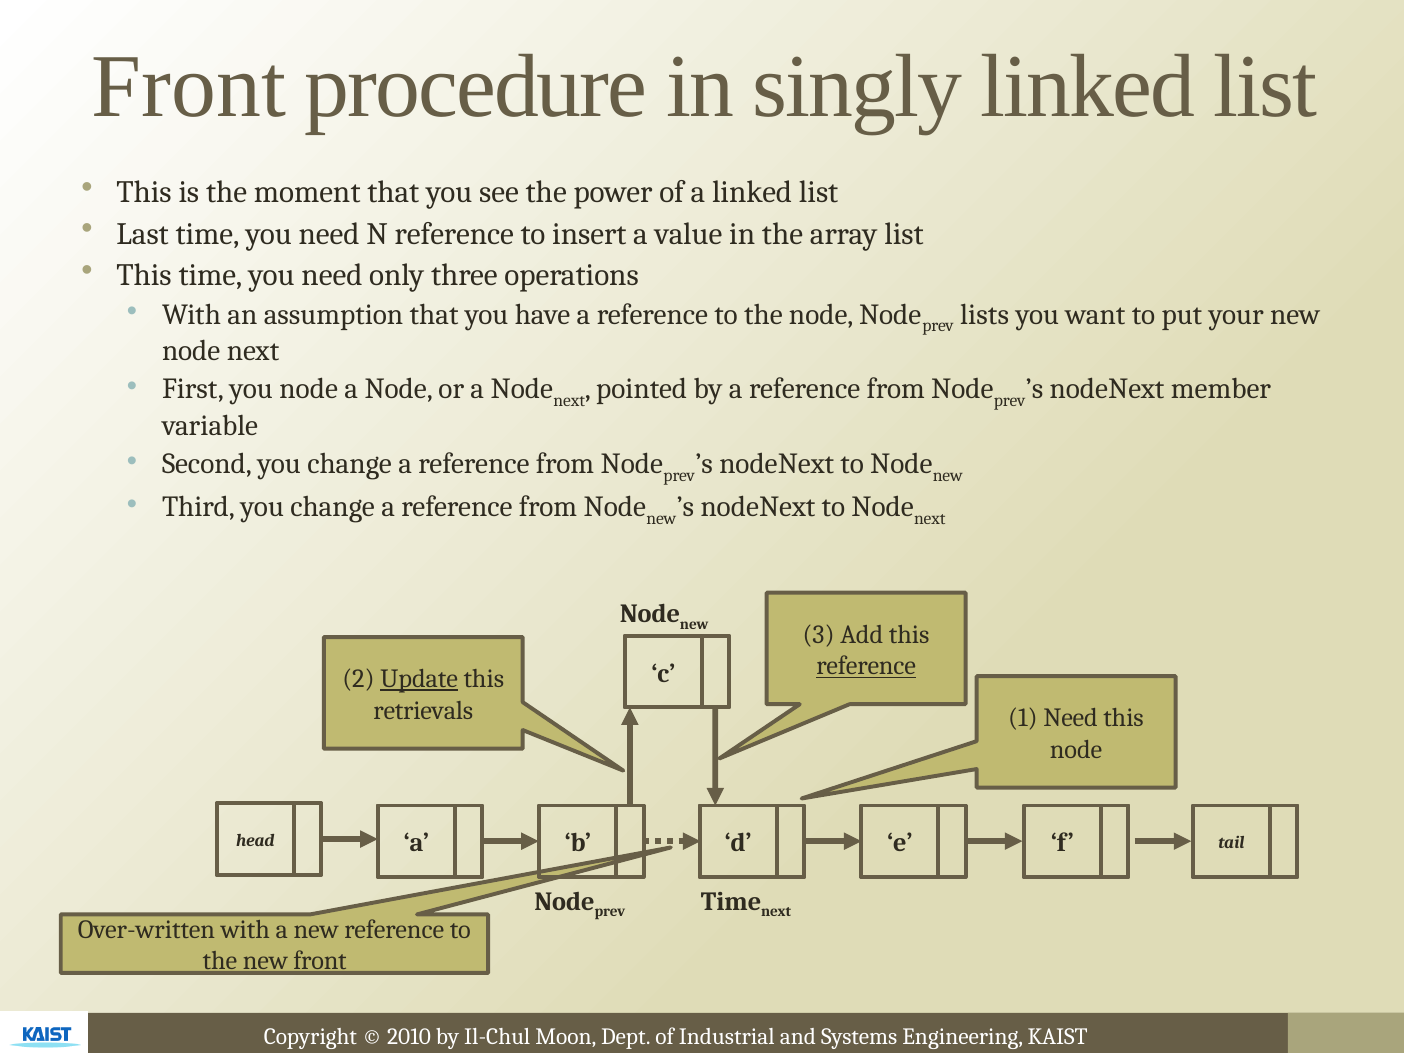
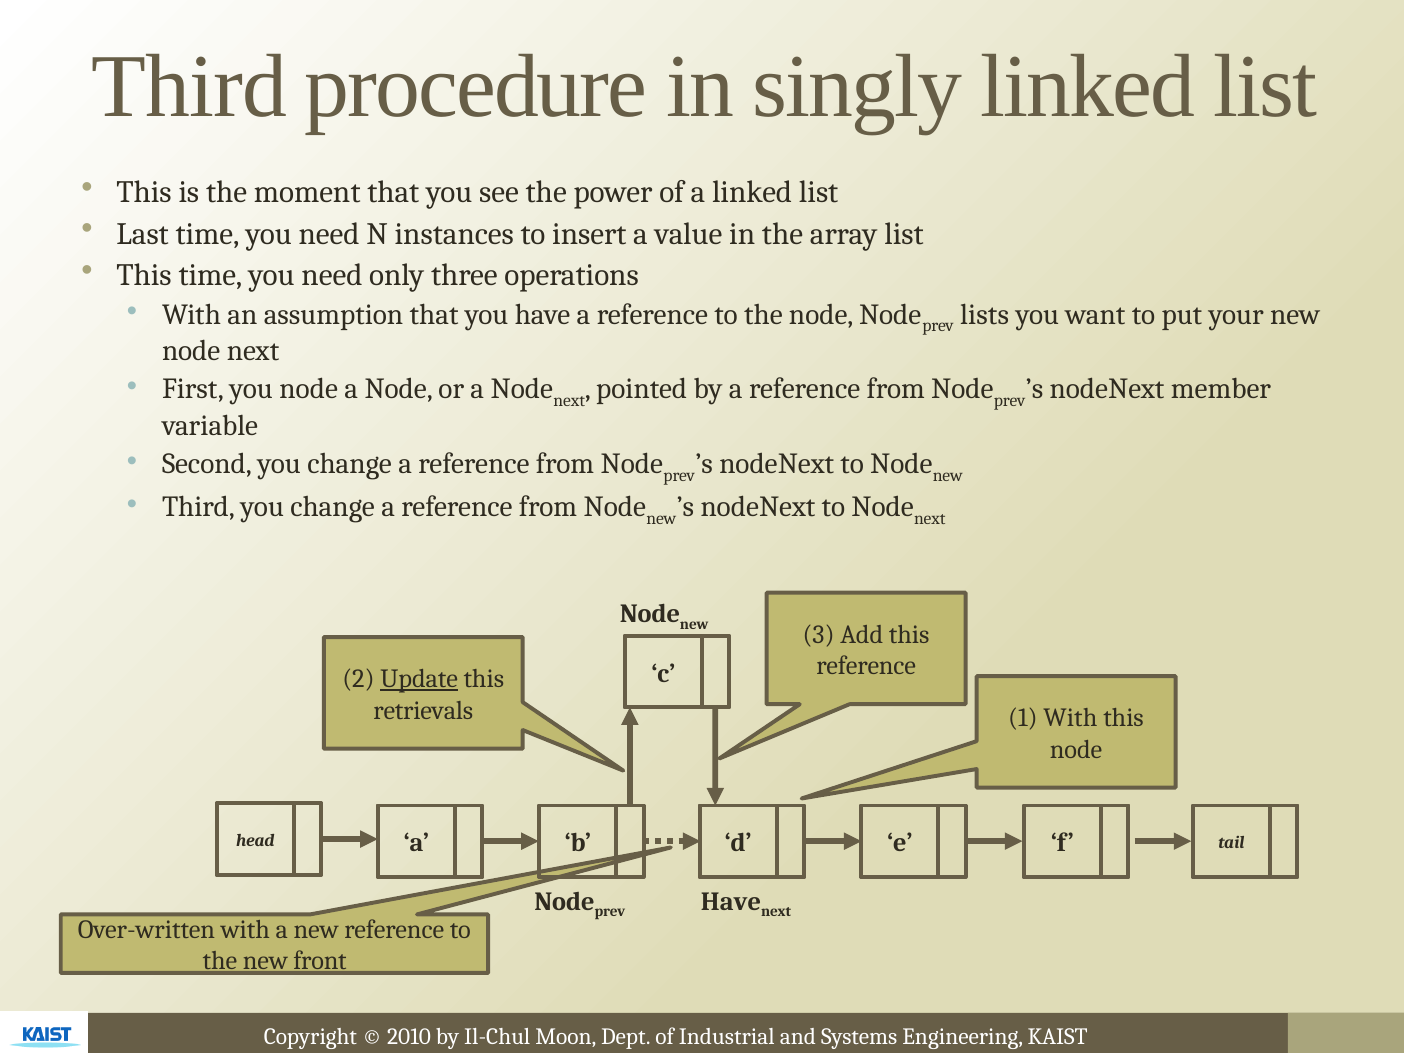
Front: Front -> Third (190, 86)
N reference: reference -> instances (454, 234)
reference underline: present -> none (866, 666)
1 Need: Need -> With (1070, 718)
Time: Time -> Have (731, 901)
